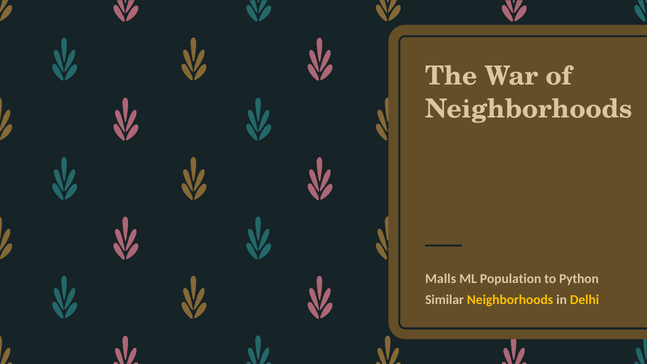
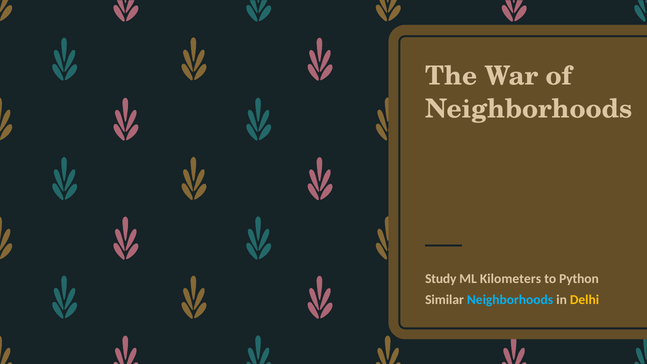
Malls: Malls -> Study (441, 279)
Population: Population -> Kilometers (511, 279)
Neighborhoods colour: yellow -> light blue (510, 300)
